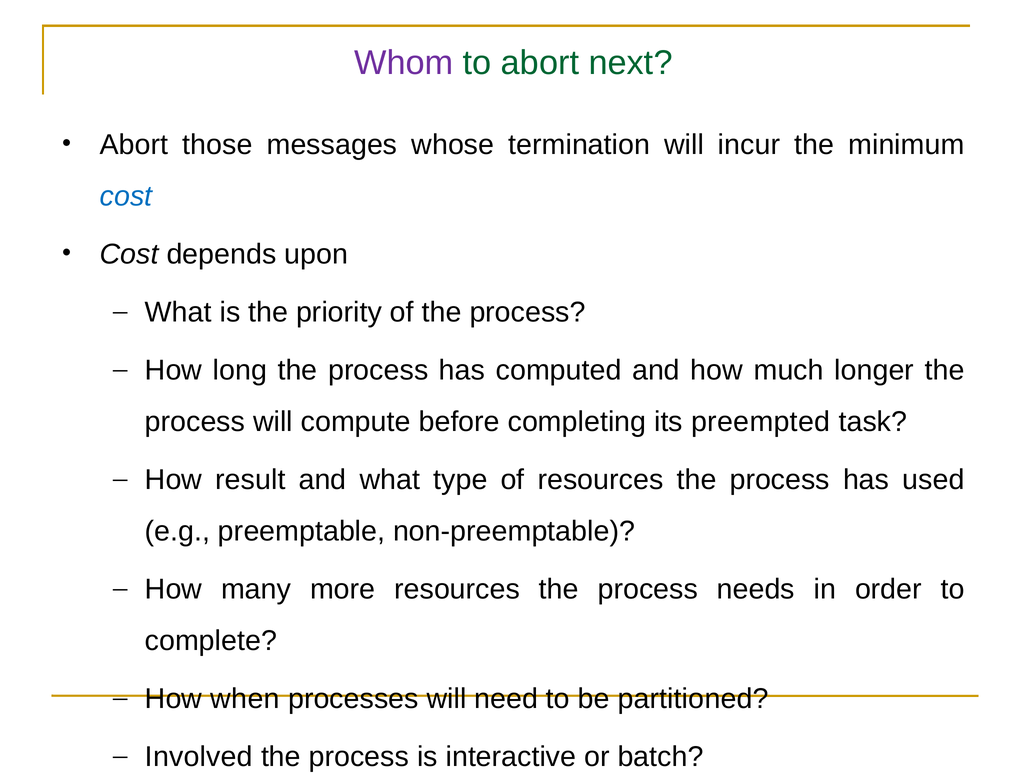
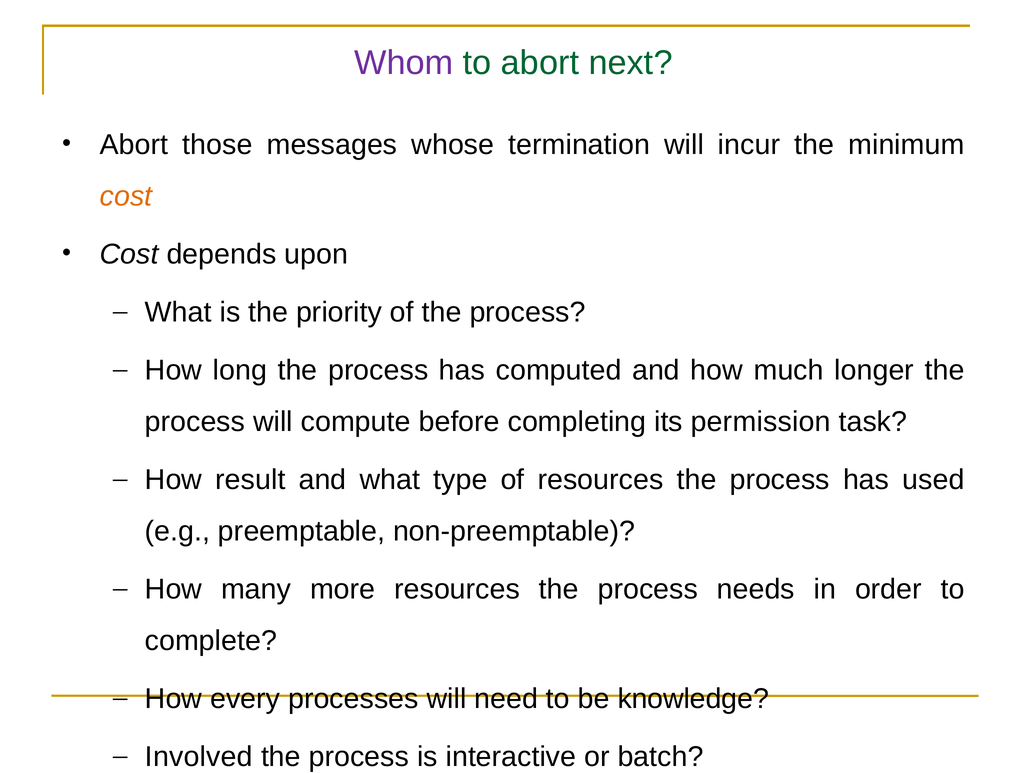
cost colour: blue -> orange (126, 196)
preempted: preempted -> permission (761, 421)
when: when -> every (245, 698)
partitioned: partitioned -> knowledge (693, 698)
